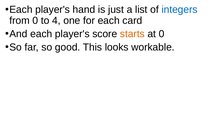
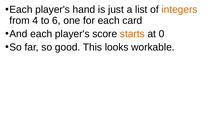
integers colour: blue -> orange (180, 9)
from 0: 0 -> 4 (35, 20)
4: 4 -> 6 (56, 20)
